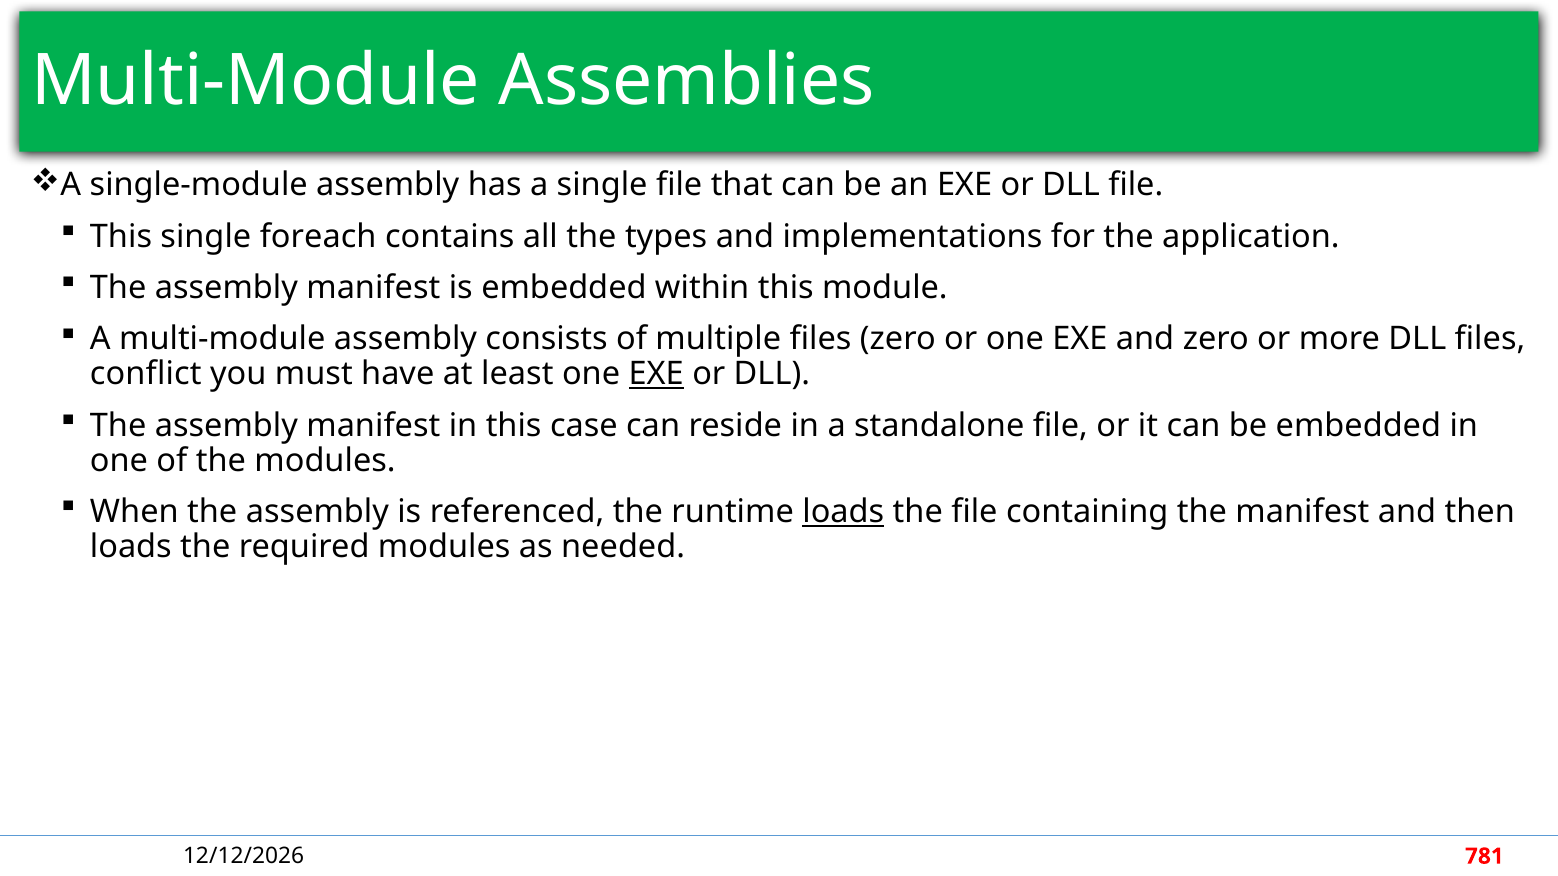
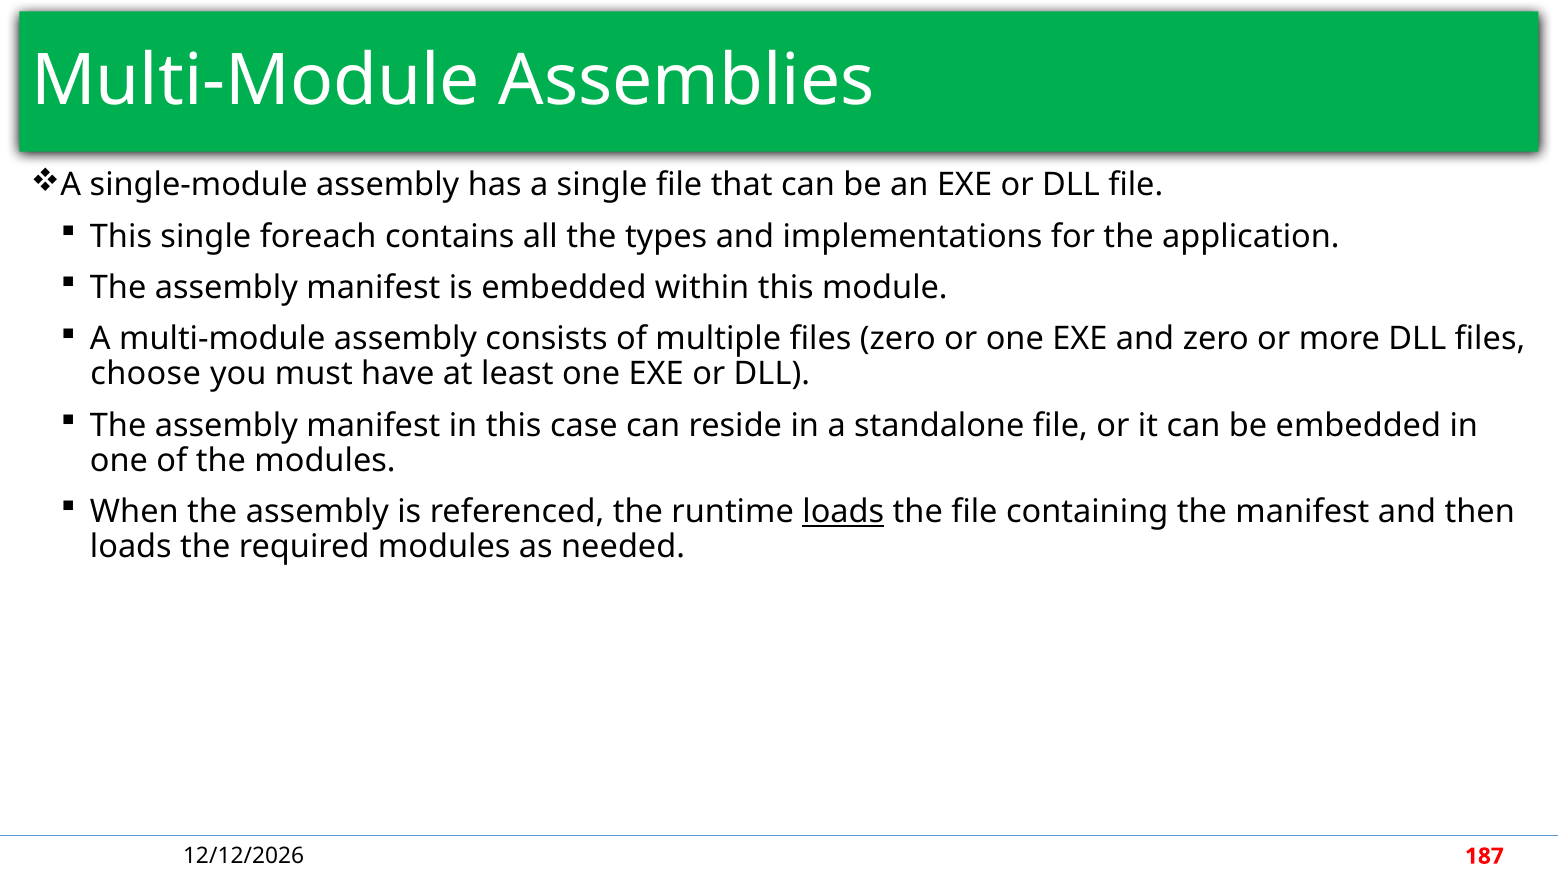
conflict: conflict -> choose (146, 374)
EXE underline: present -> none (656, 374)
781: 781 -> 187 (1484, 857)
